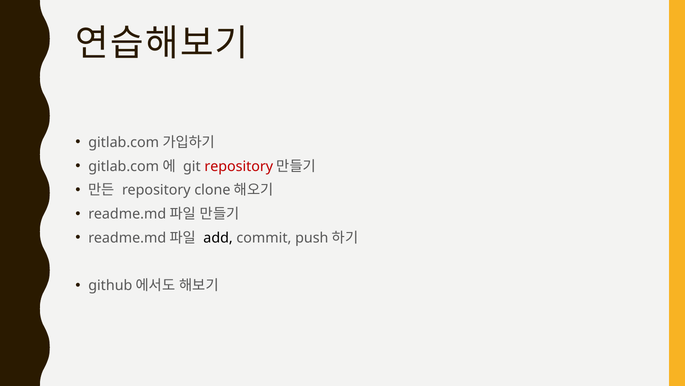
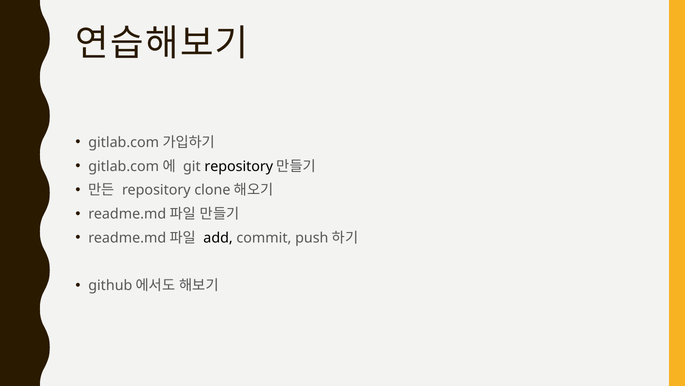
repository colour: red -> black (239, 166)
